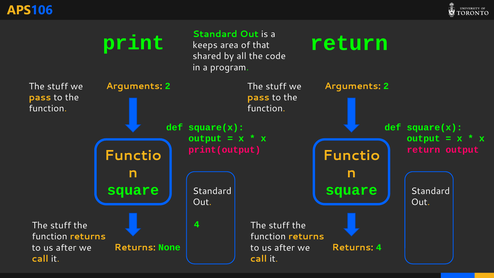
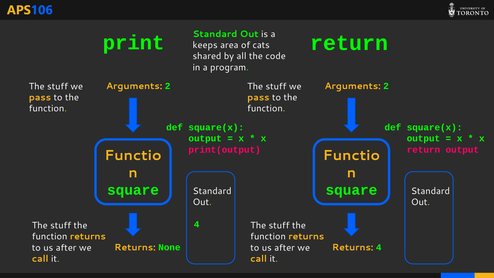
that: that -> cats (261, 45)
